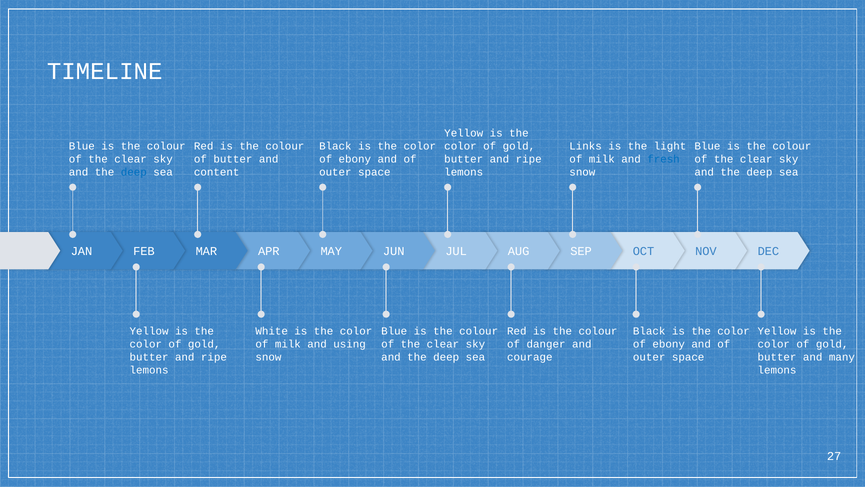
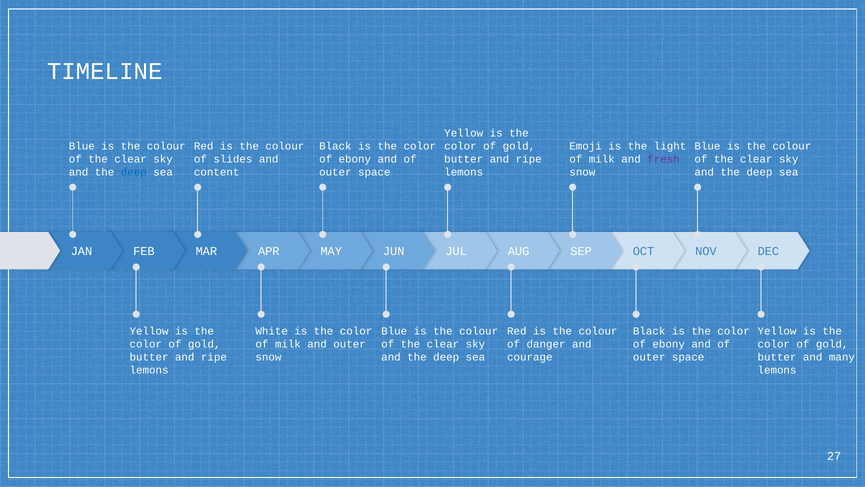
Links: Links -> Emoji (586, 146)
of butter: butter -> slides (233, 159)
fresh colour: blue -> purple (664, 159)
and using: using -> outer (350, 344)
